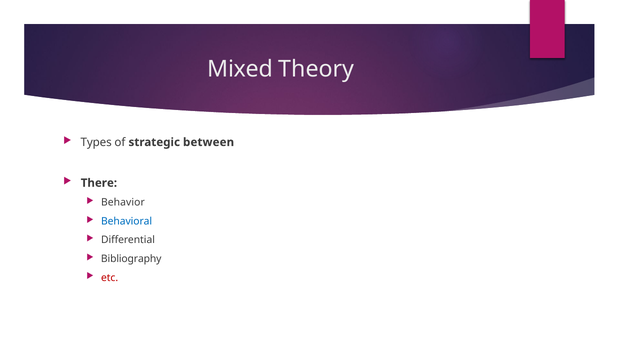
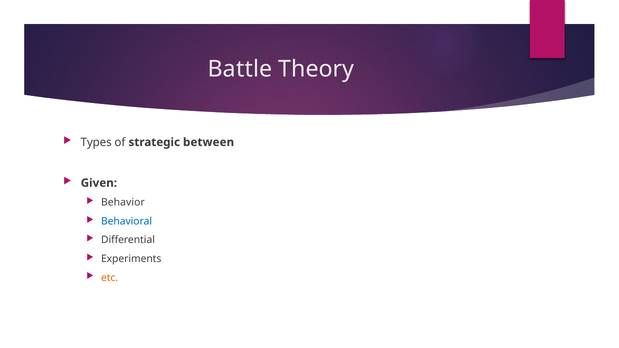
Mixed: Mixed -> Battle (240, 69)
There: There -> Given (99, 183)
Bibliography: Bibliography -> Experiments (131, 259)
etc colour: red -> orange (110, 278)
